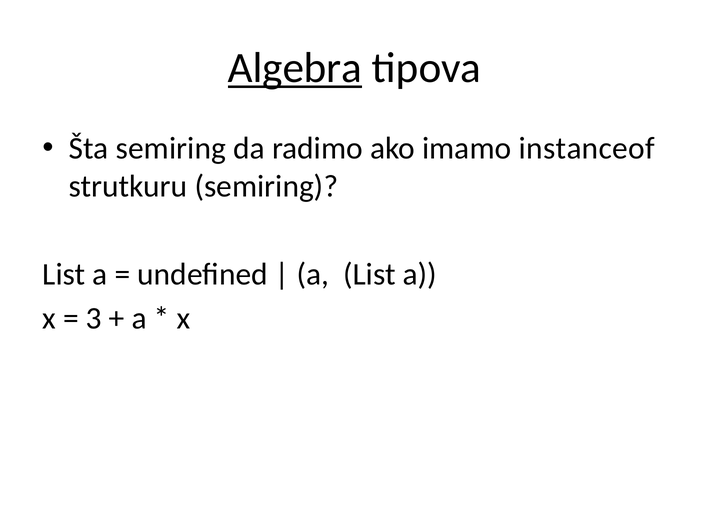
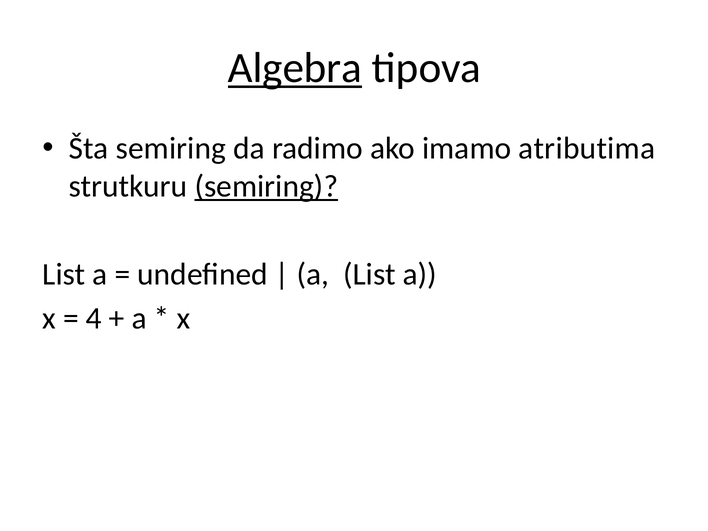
instanceof: instanceof -> atributima (587, 148)
semiring underline: none -> present (266, 186)
3: 3 -> 4 (94, 319)
